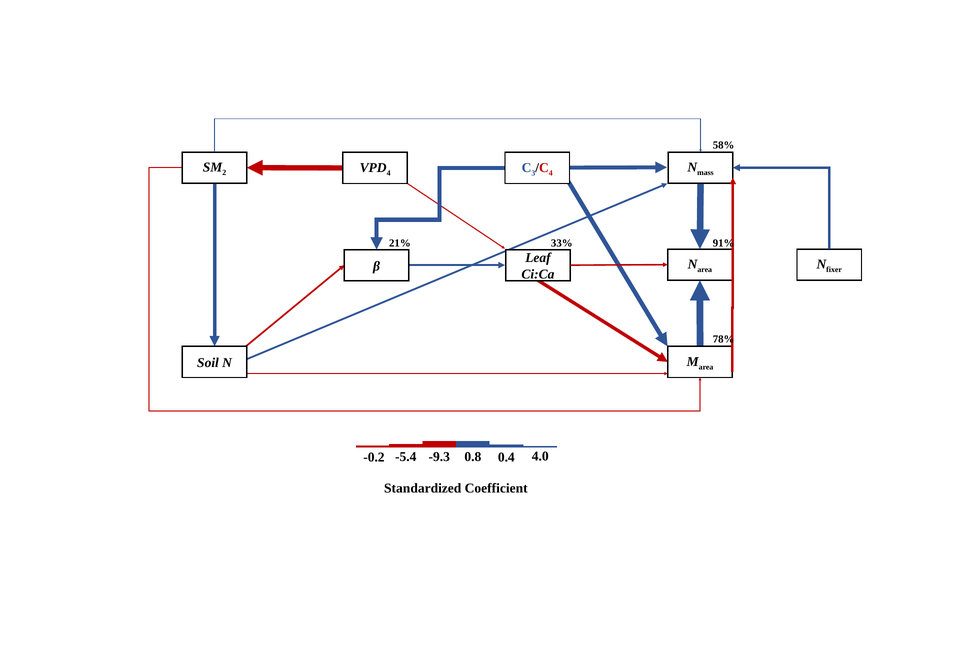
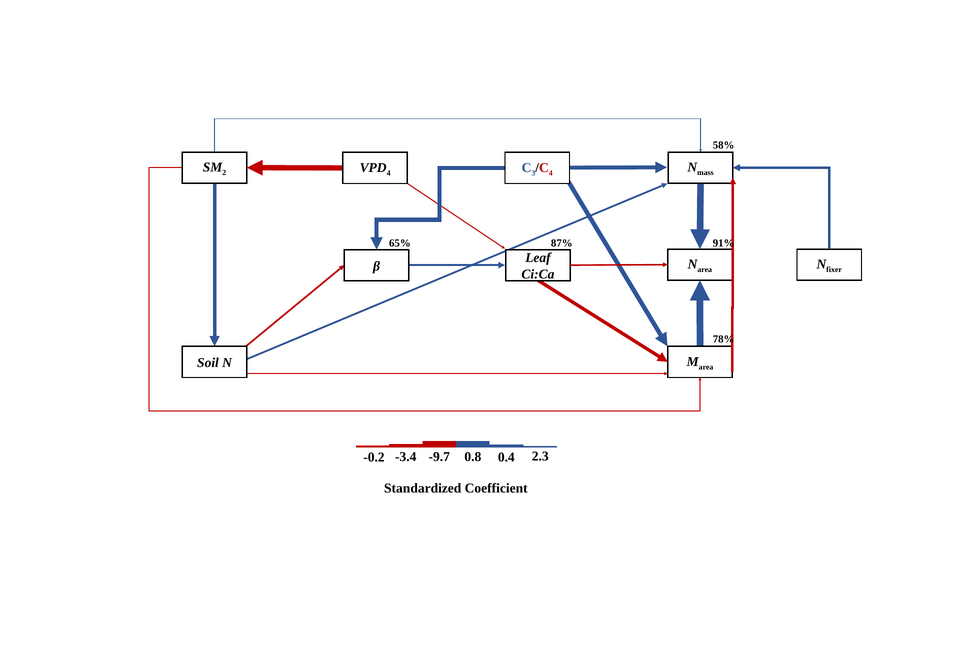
21%: 21% -> 65% (400, 243)
33%: 33% -> 87% (562, 243)
-9.3: -9.3 -> -9.7 (439, 457)
-5.4: -5.4 -> -3.4 (406, 457)
4.0: 4.0 -> 2.3 (540, 456)
